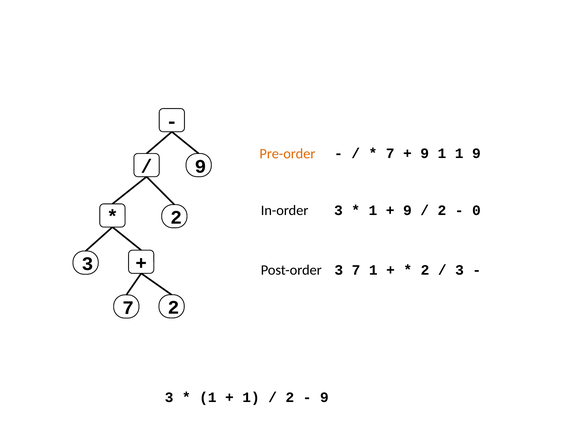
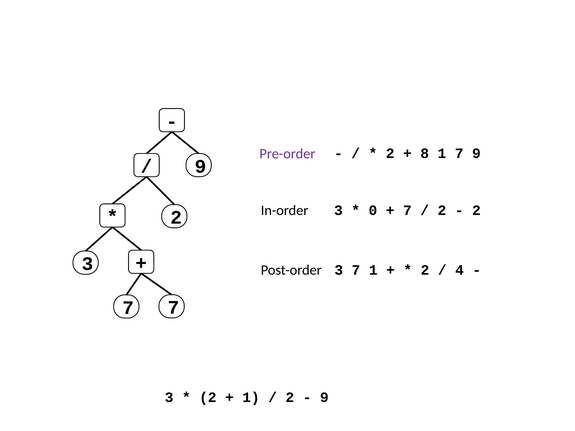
Pre-order colour: orange -> purple (287, 154)
7: 7 -> 2 (390, 154)
9: 9 -> 8 (425, 154)
1 1: 1 -> 7 (459, 154)
1: 1 -> 0 (373, 210)
9: 9 -> 7 (407, 210)
0: 0 -> 2 (476, 210)
3: 3 -> 4 (459, 270)
7 2: 2 -> 7 (174, 308)
1: 1 -> 2 (208, 398)
